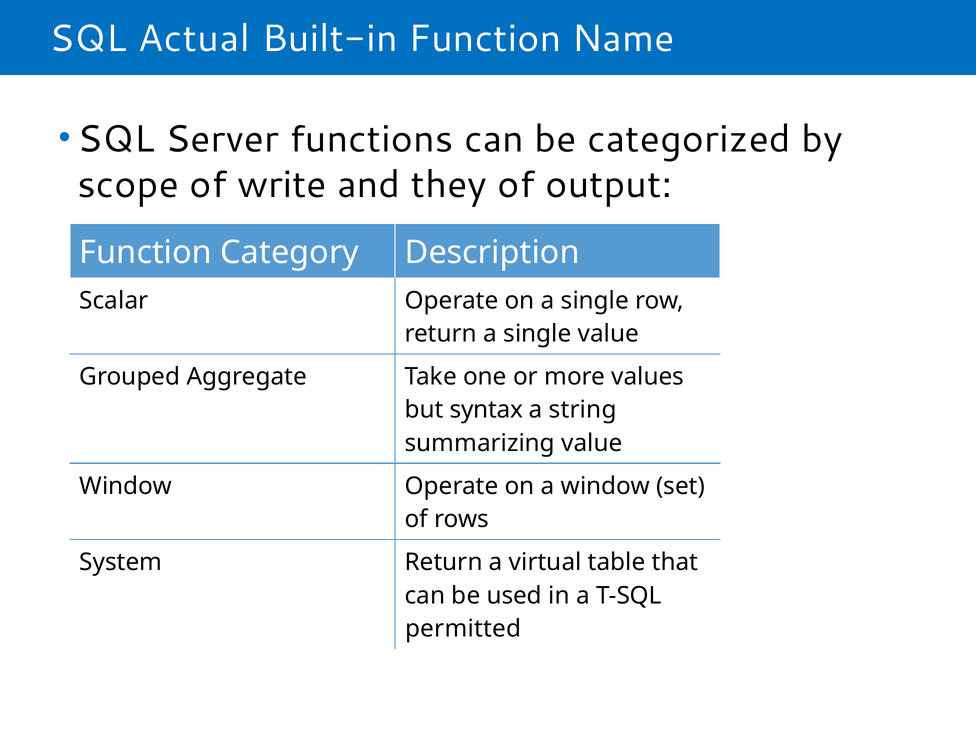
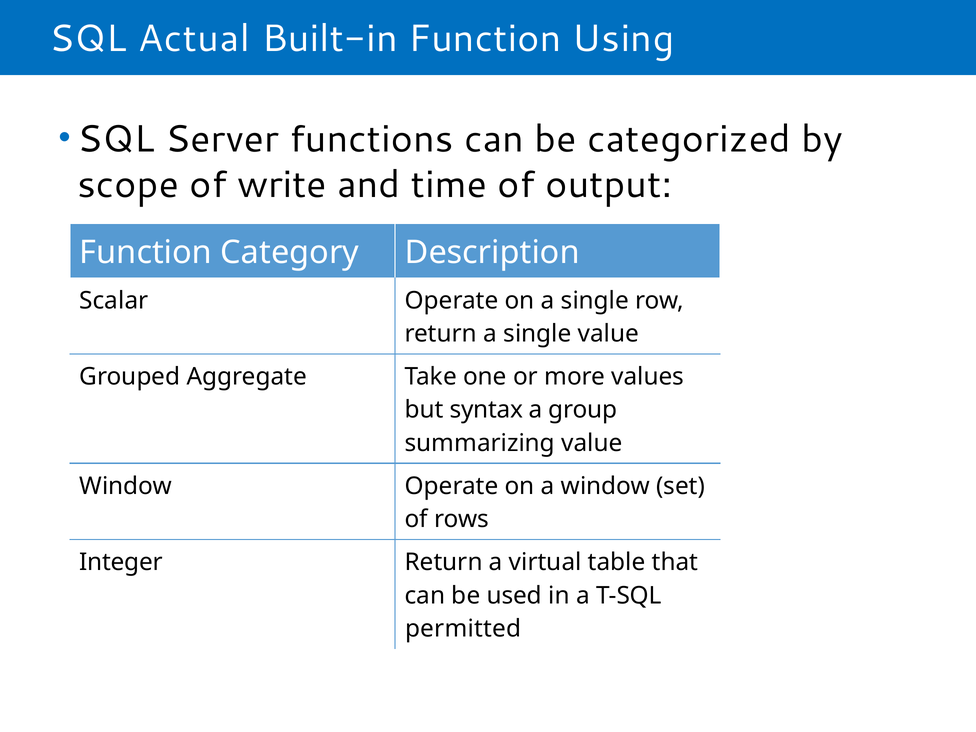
Name: Name -> Using (623, 39)
they: they -> time (449, 185)
string: string -> group (583, 410)
System: System -> Integer (121, 562)
